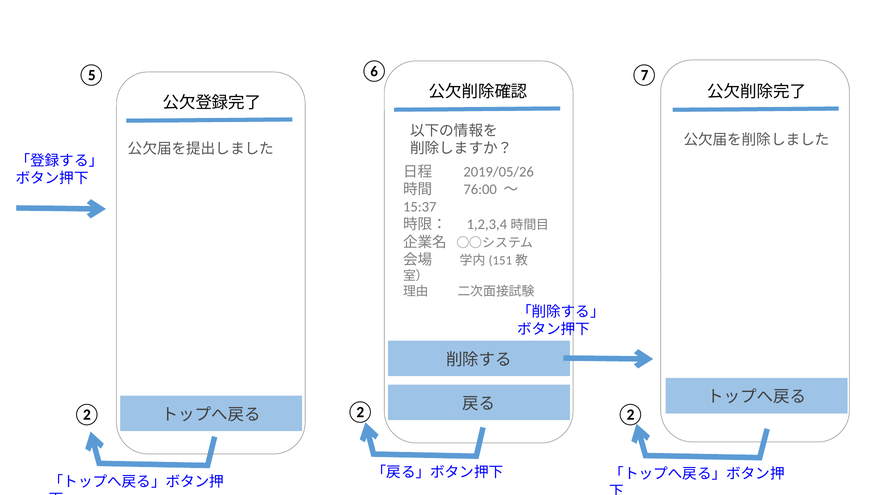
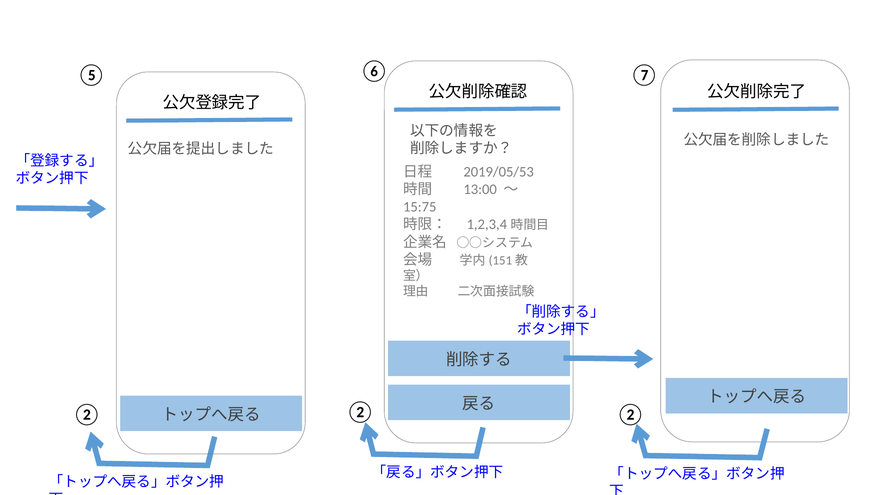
2019/05/26: 2019/05/26 -> 2019/05/53 (499, 172)
76:00: 76:00 -> 13:00 (480, 189)
15:37: 15:37 -> 15:75 (420, 207)
